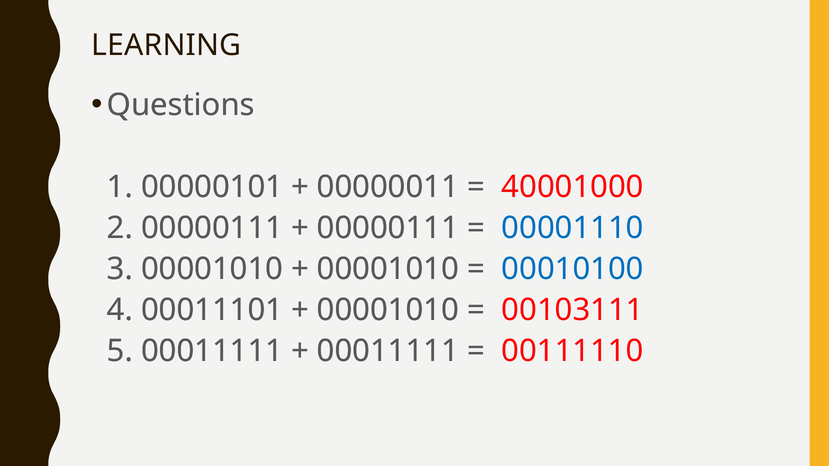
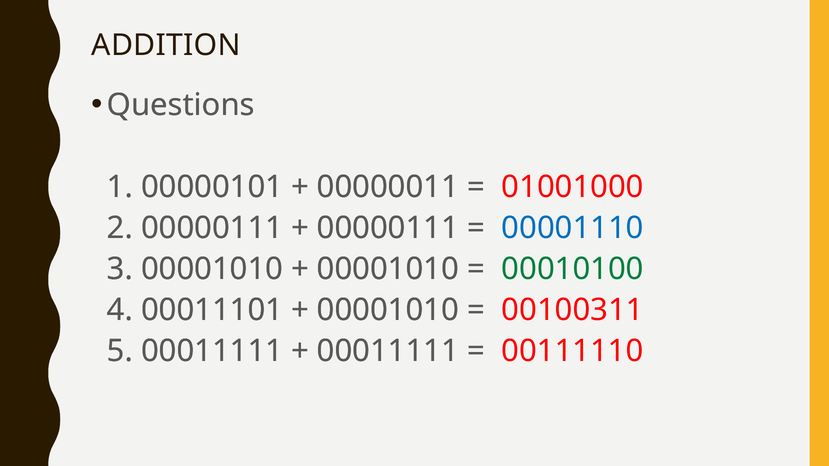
LEARNING: LEARNING -> ADDITION (166, 45)
40001000: 40001000 -> 01001000 (573, 187)
00010100 colour: blue -> green (573, 269)
00103111: 00103111 -> 00100311 (573, 310)
